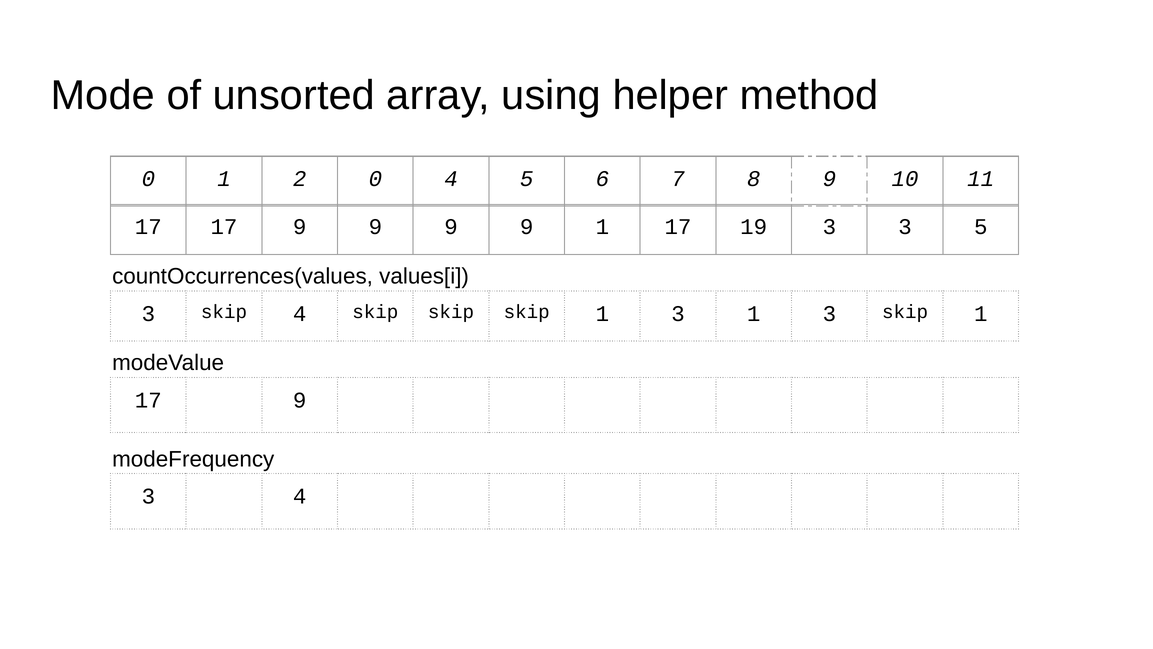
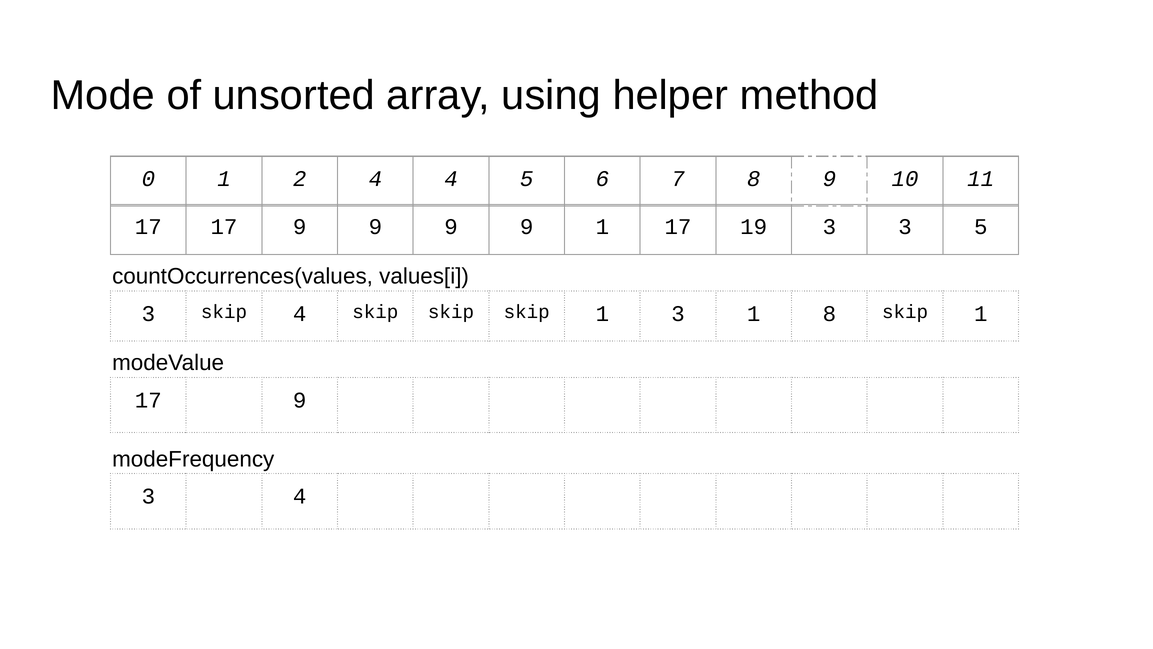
2 0: 0 -> 4 (375, 179)
3 1 3: 3 -> 8 (829, 313)
